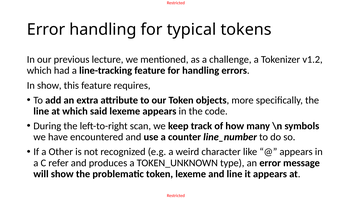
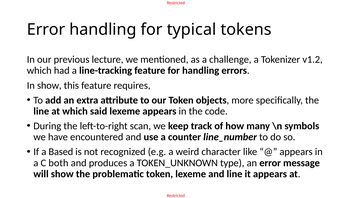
Other: Other -> Based (61, 152)
refer: refer -> both (58, 163)
